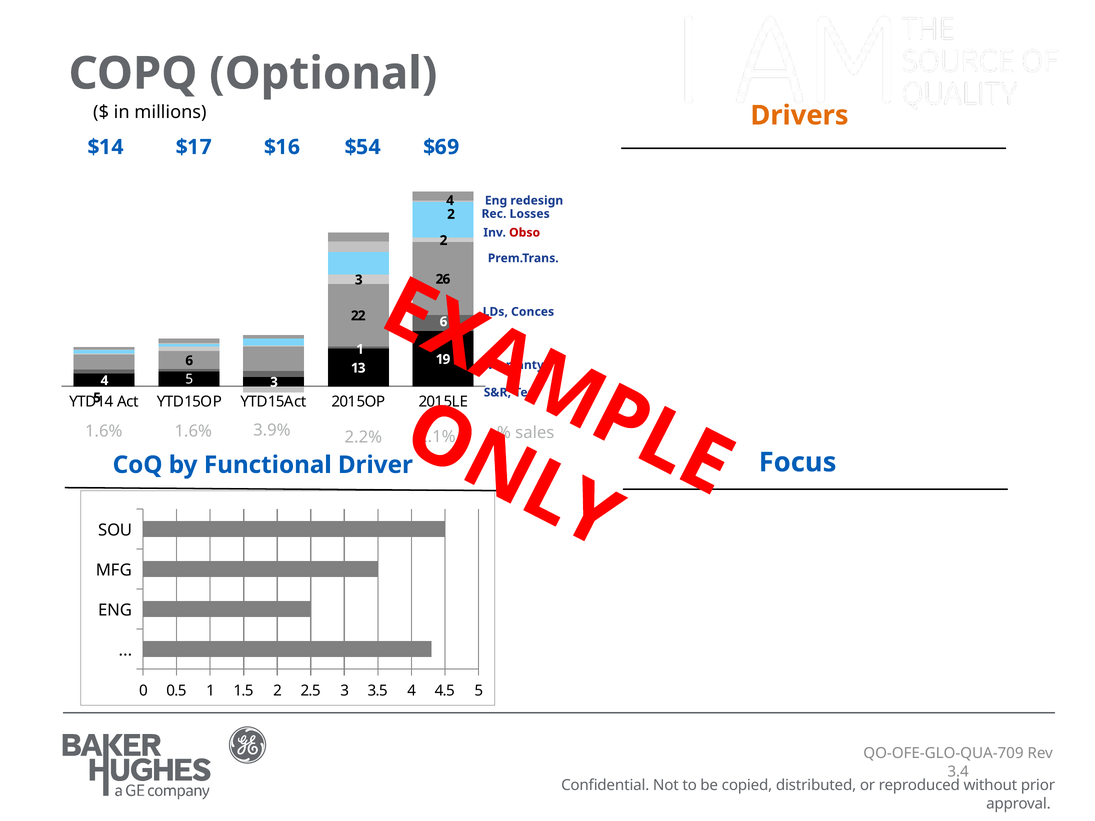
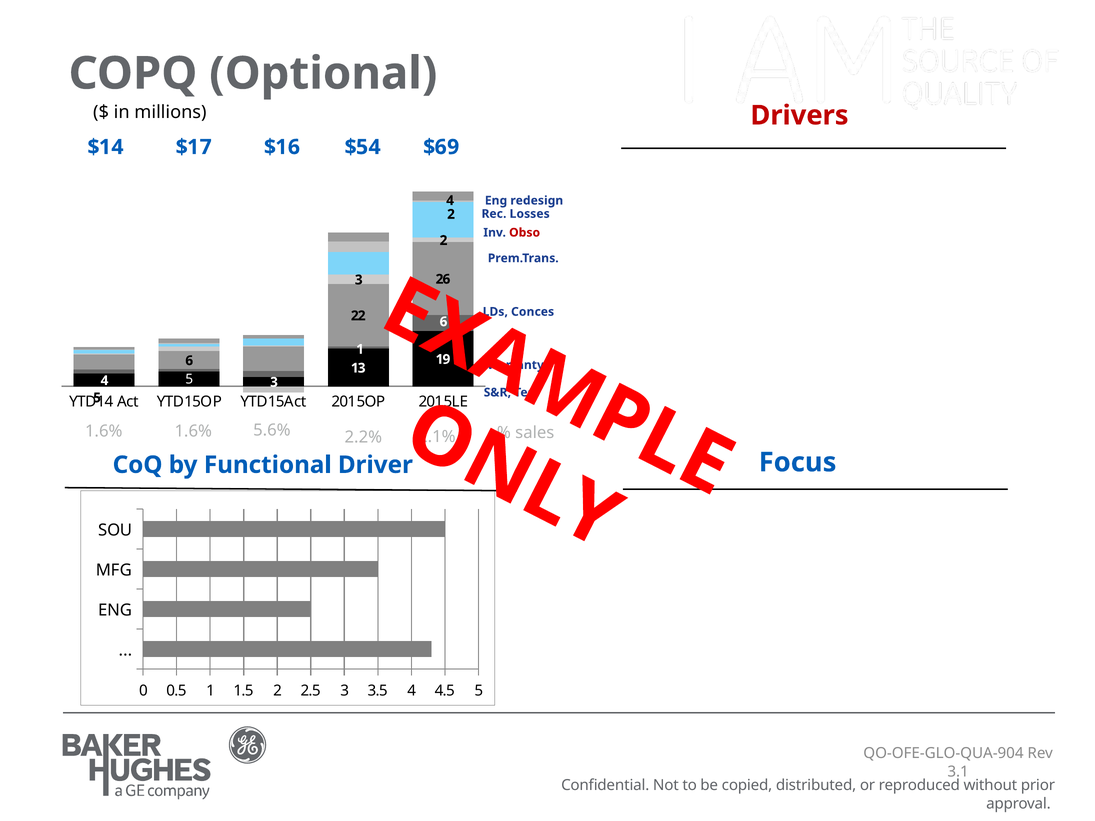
Drivers colour: orange -> red (799, 115)
3.9%: 3.9% -> 5.6% (272, 431)
QO-OFE-GLO-QUA-709: QO-OFE-GLO-QUA-709 -> QO-OFE-GLO-QUA-904 (943, 754)
3.4: 3.4 -> 3.1 (958, 772)
